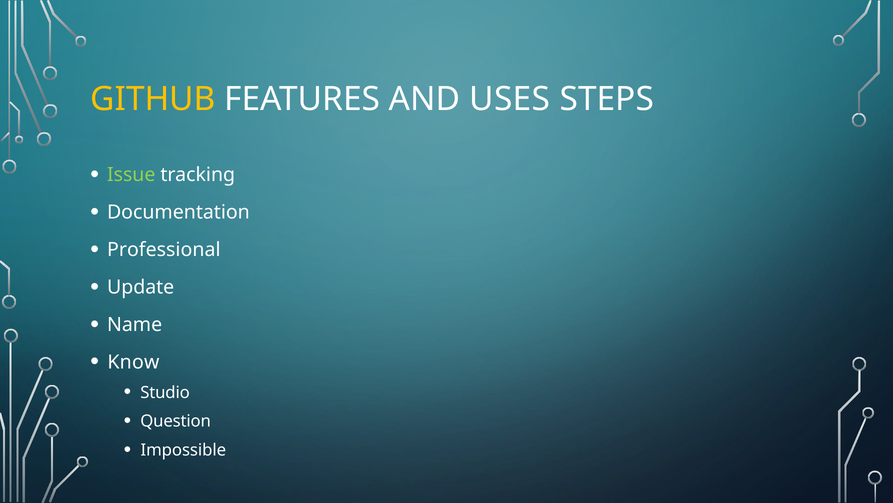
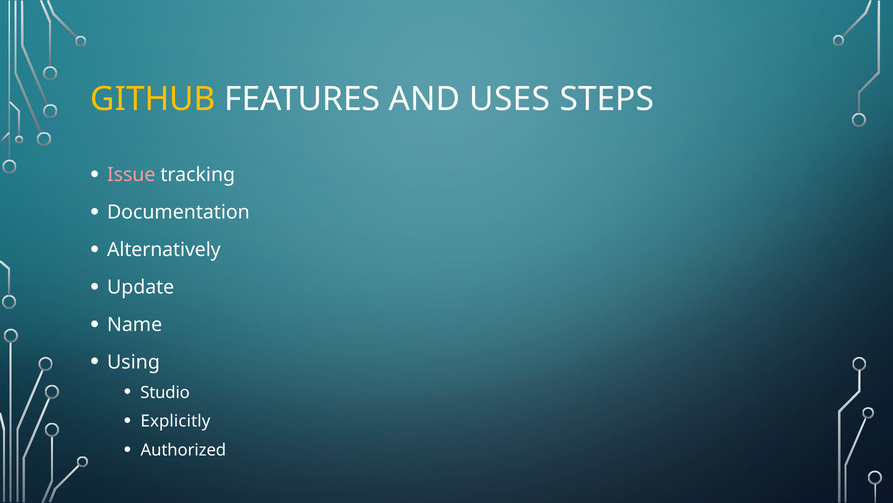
Issue colour: light green -> pink (131, 175)
Professional: Professional -> Alternatively (164, 250)
Know: Know -> Using (133, 362)
Question: Question -> Explicitly (175, 421)
Impossible: Impossible -> Authorized (183, 449)
